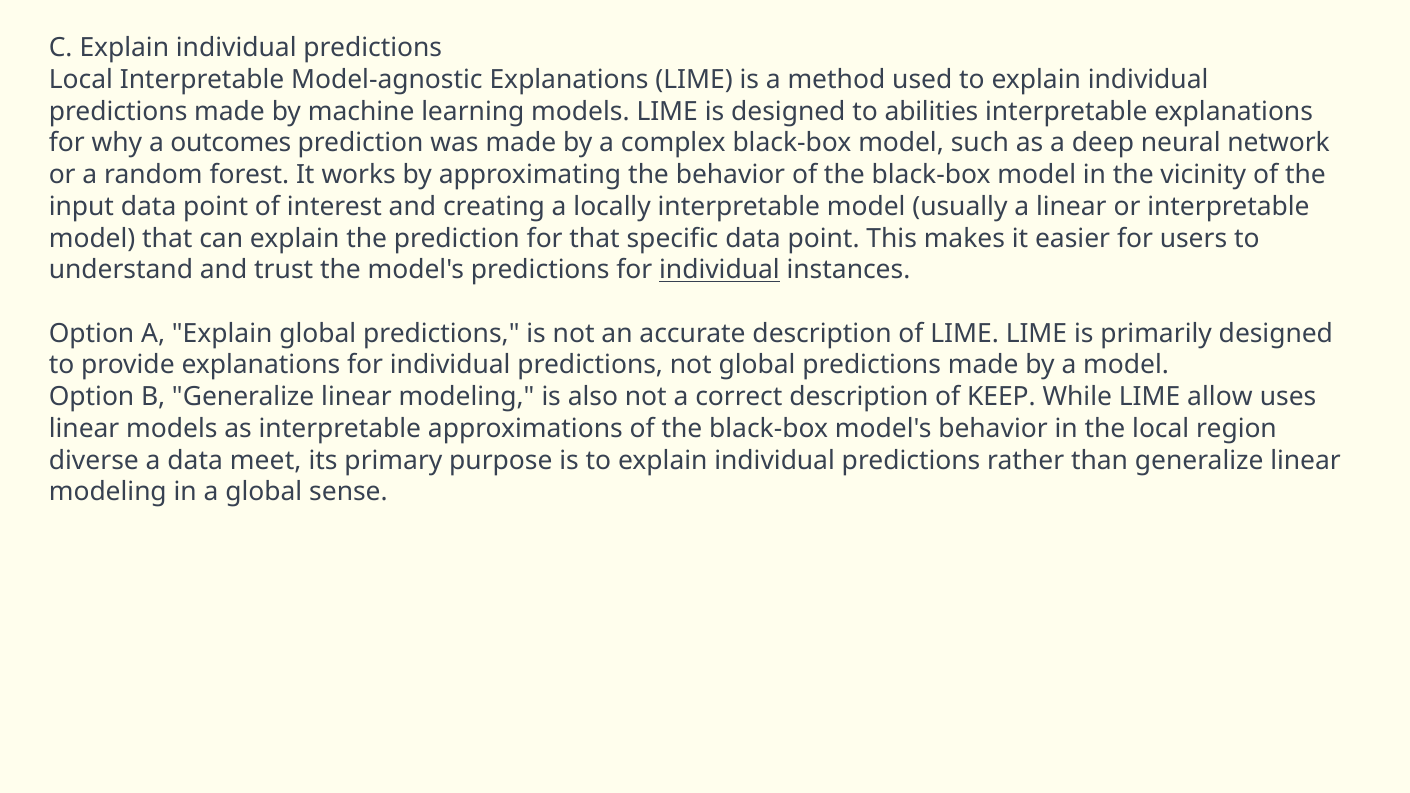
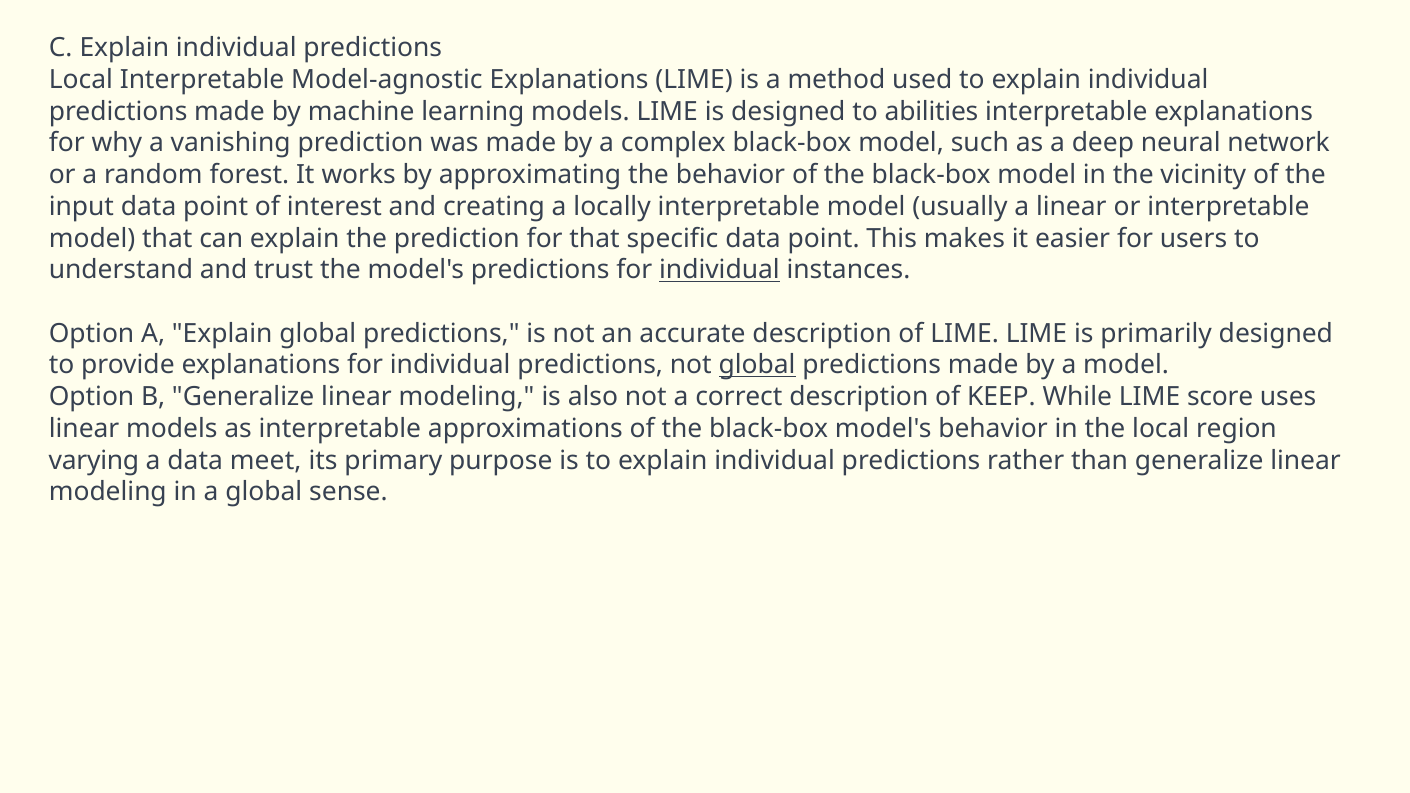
outcomes: outcomes -> vanishing (231, 143)
global underline: none -> present (757, 365)
allow: allow -> score (1220, 397)
diverse: diverse -> varying (94, 460)
